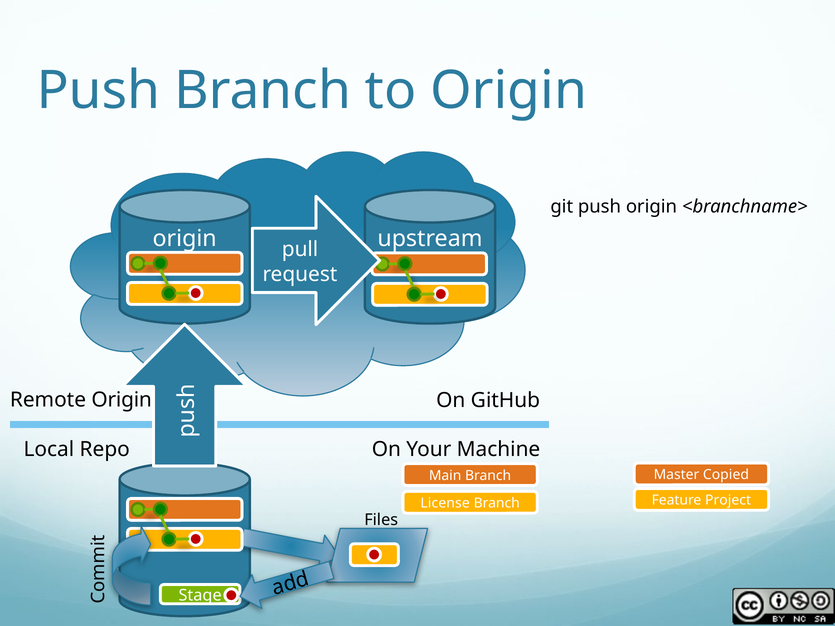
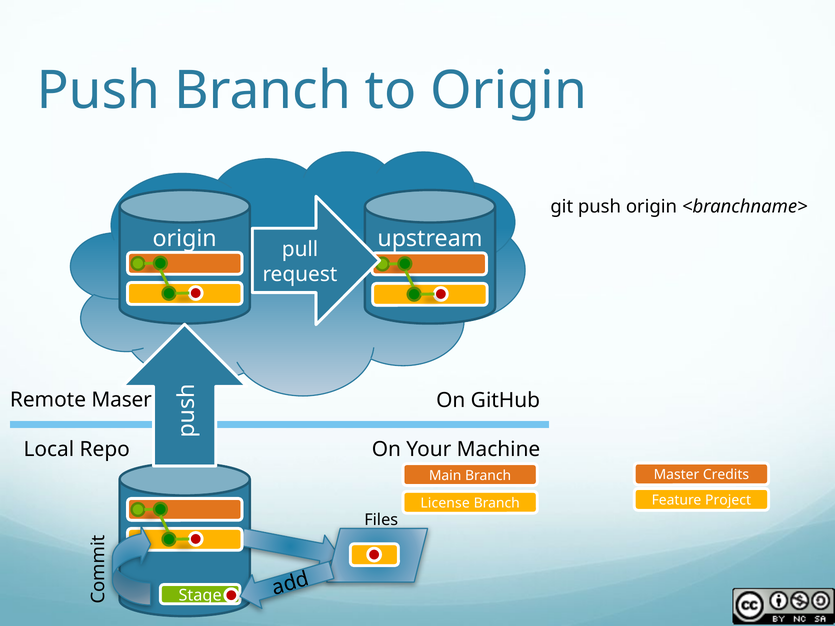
Remote Origin: Origin -> Maser (122, 400)
Copied: Copied -> Credits (726, 475)
